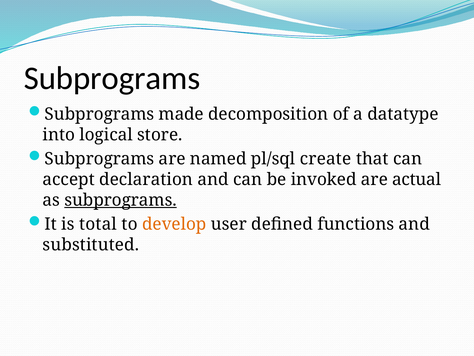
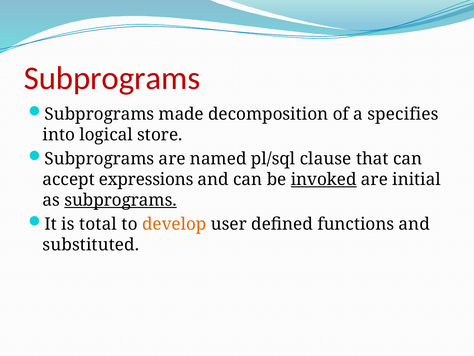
Subprograms colour: black -> red (112, 78)
datatype: datatype -> specifies (403, 114)
create: create -> clause (326, 159)
declaration: declaration -> expressions (146, 179)
invoked underline: none -> present (324, 179)
actual: actual -> initial (416, 179)
